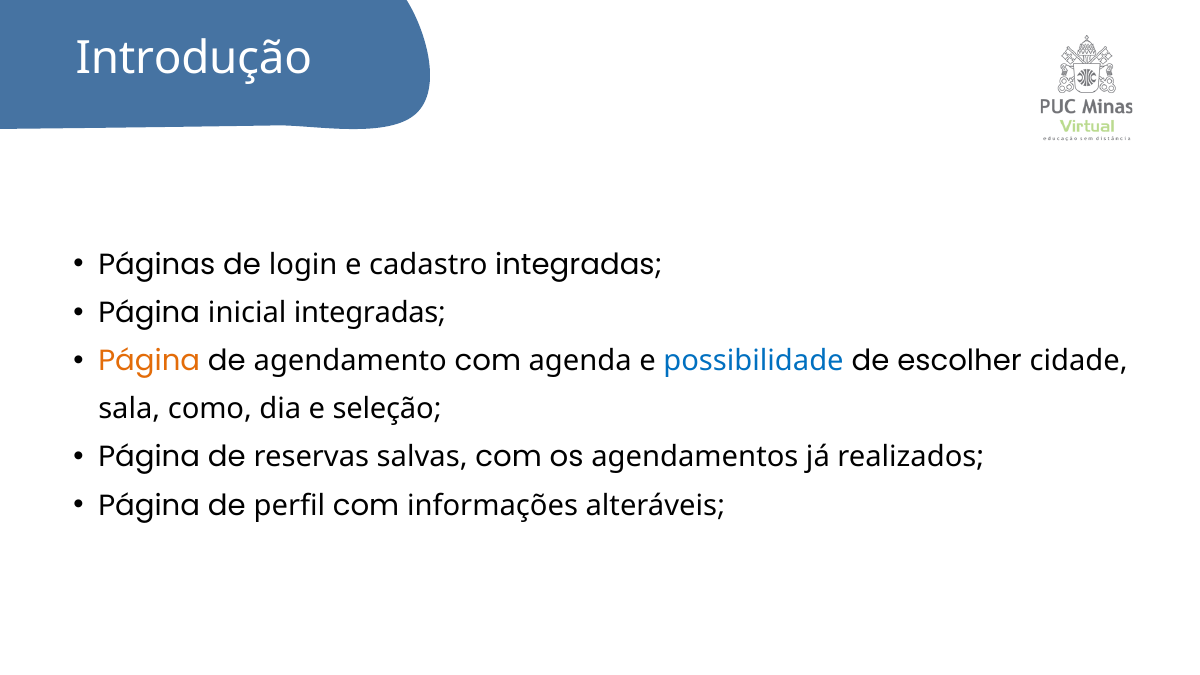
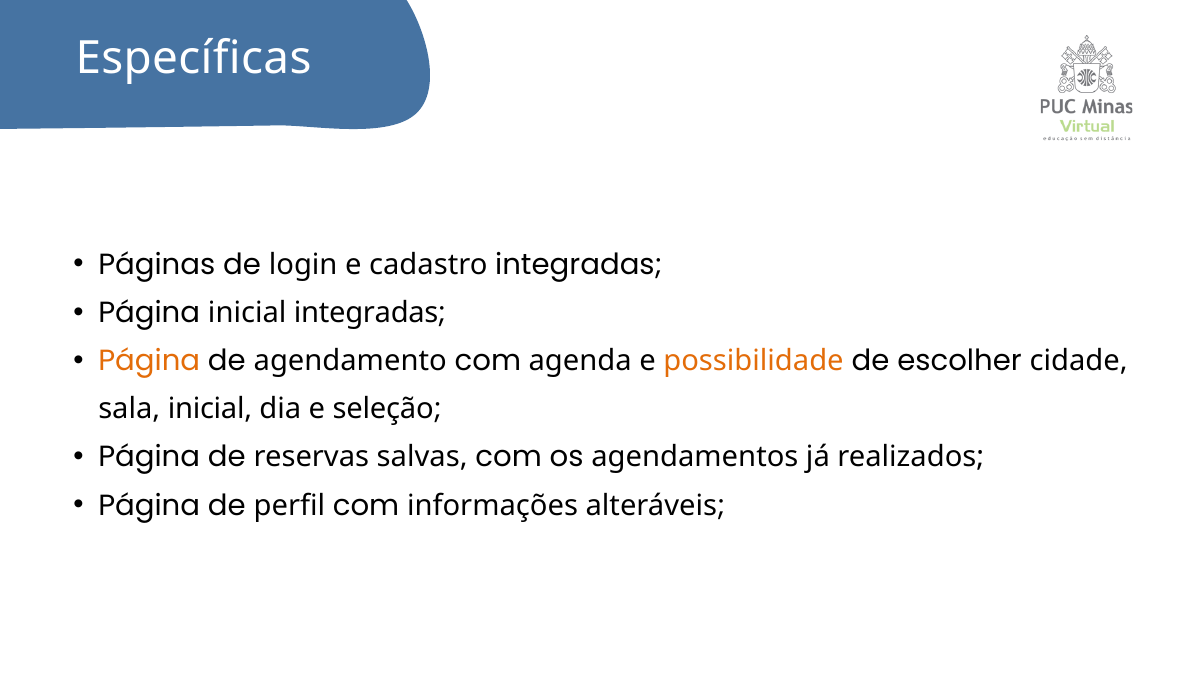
Introdução: Introdução -> Específicas (194, 59)
possibilidade colour: blue -> orange (754, 361)
sala como: como -> inicial (210, 409)
